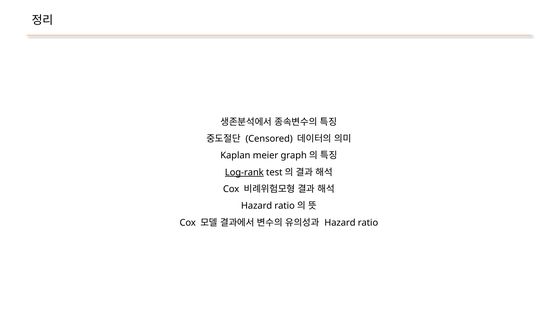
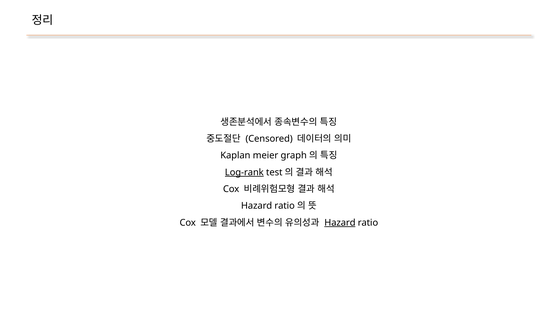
Hazard underline: none -> present (340, 223)
